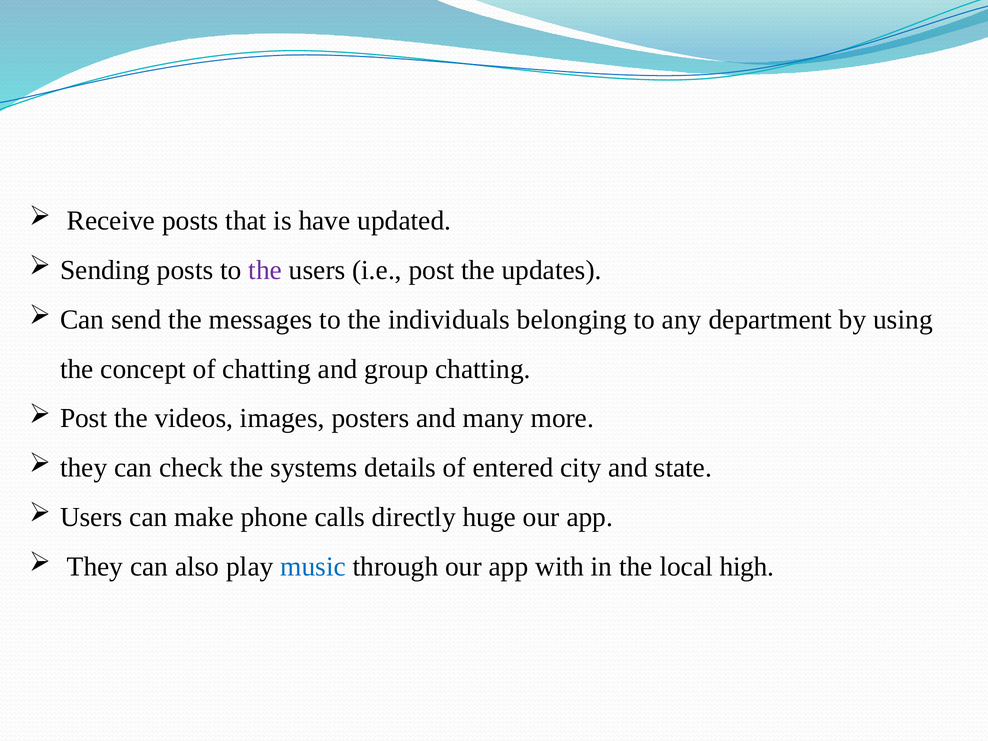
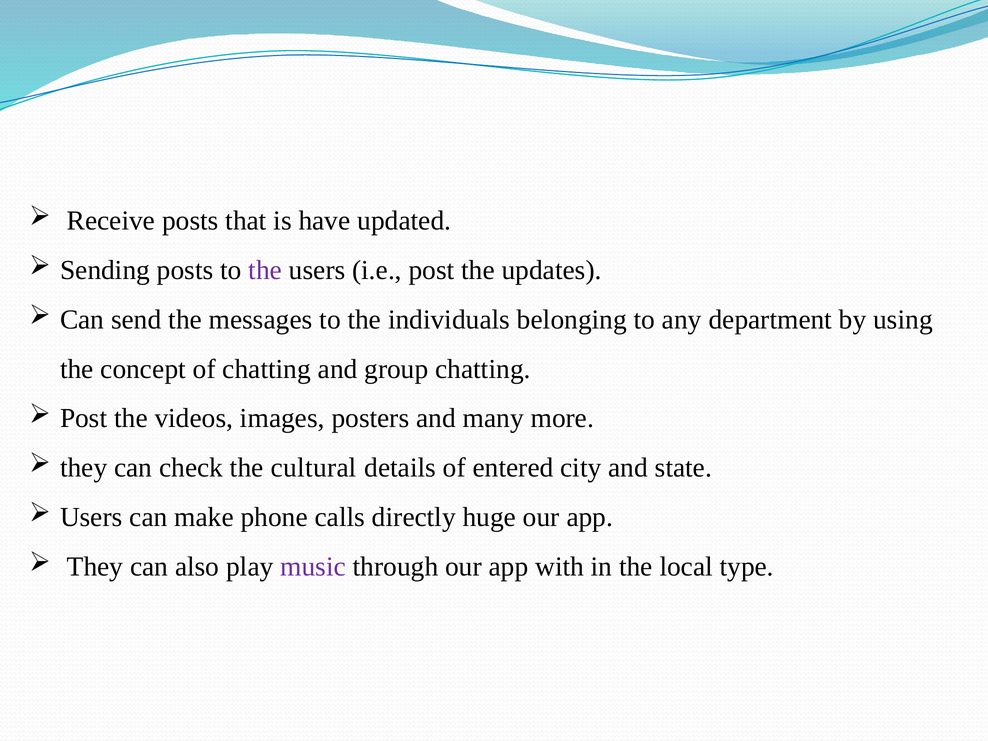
systems: systems -> cultural (314, 468)
music colour: blue -> purple (313, 567)
high: high -> type (747, 567)
